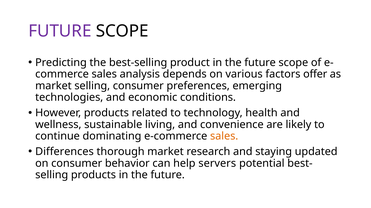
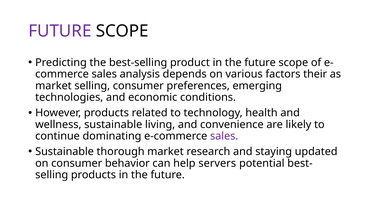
offer: offer -> their (315, 74)
sales colour: orange -> purple (224, 137)
Differences: Differences -> Sustainable (65, 152)
